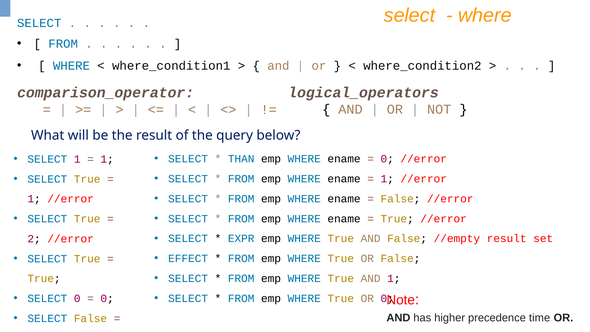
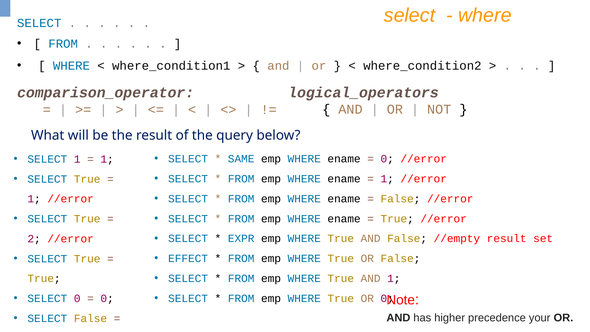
THAN: THAN -> SAME (241, 159)
time: time -> your (540, 318)
